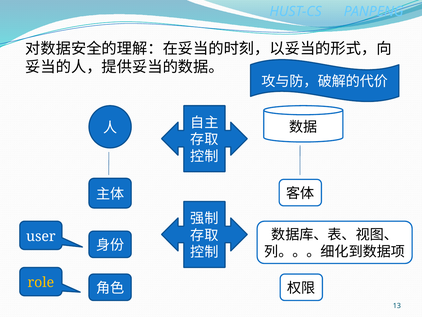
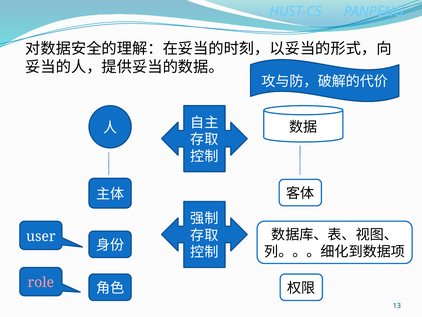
role colour: yellow -> pink (41, 282)
